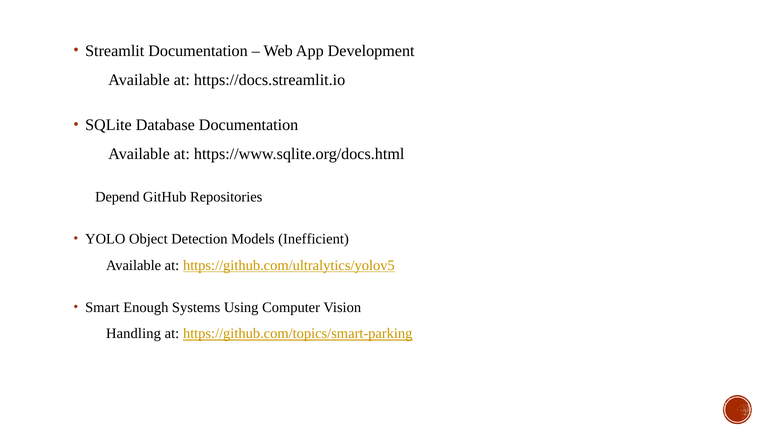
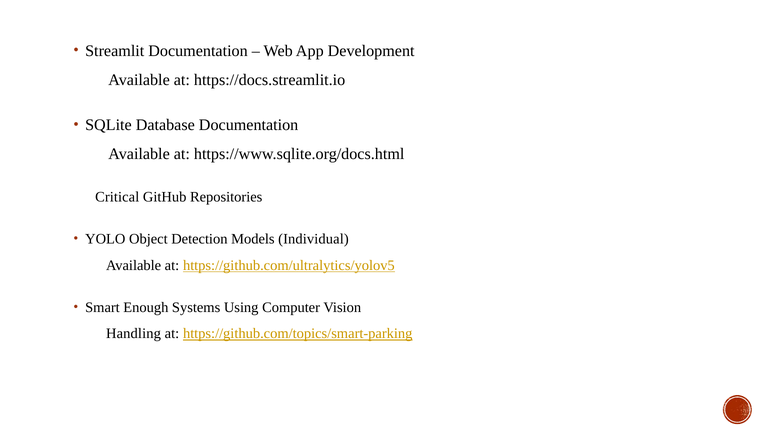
Depend: Depend -> Critical (117, 197)
Inefficient: Inefficient -> Individual (313, 239)
